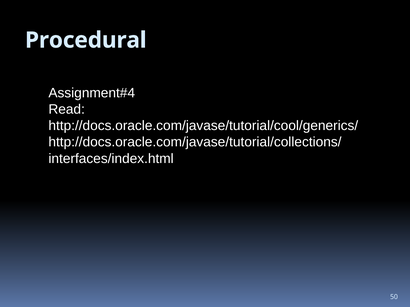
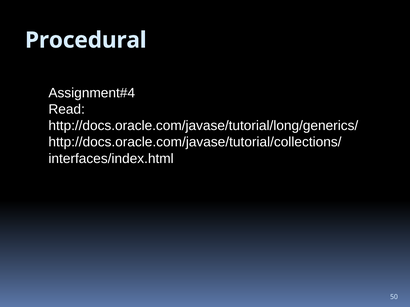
http://docs.oracle.com/javase/tutorial/cool/generics/: http://docs.oracle.com/javase/tutorial/cool/generics/ -> http://docs.oracle.com/javase/tutorial/long/generics/ (203, 126)
